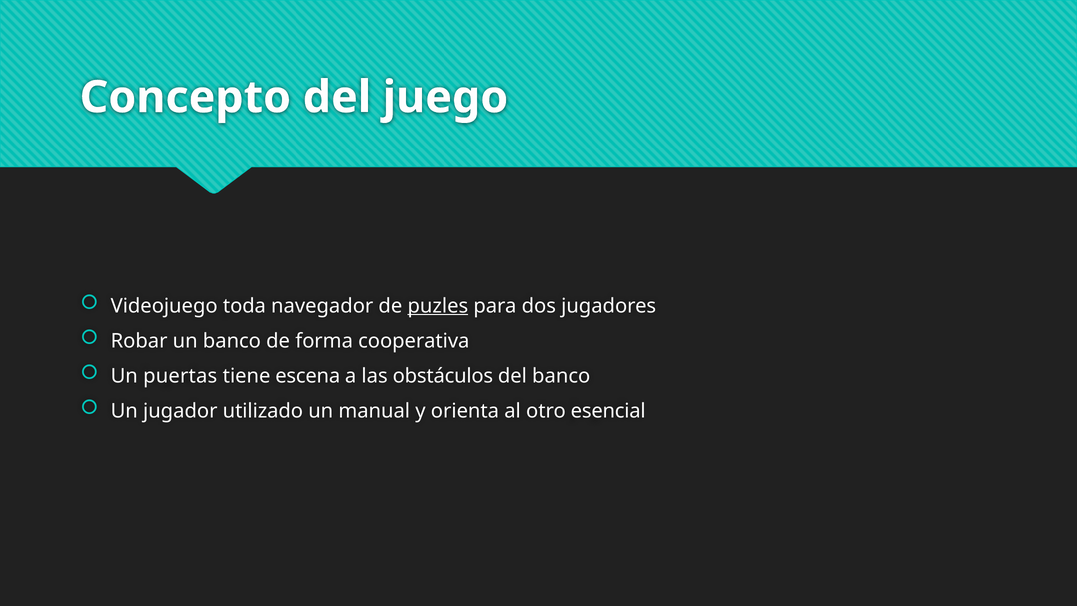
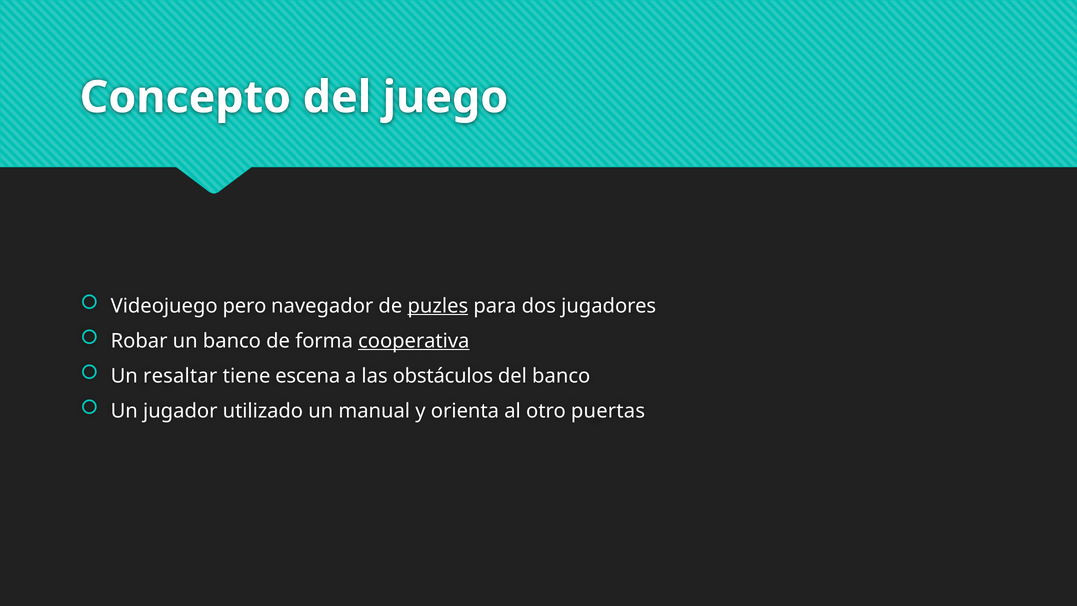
toda: toda -> pero (244, 306)
cooperativa underline: none -> present (414, 341)
puertas: puertas -> resaltar (180, 376)
esencial: esencial -> puertas (608, 411)
